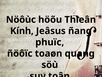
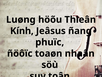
Nöôùc: Nöôùc -> Luøng (21, 20)
quang: quang -> nhaân (80, 53)
